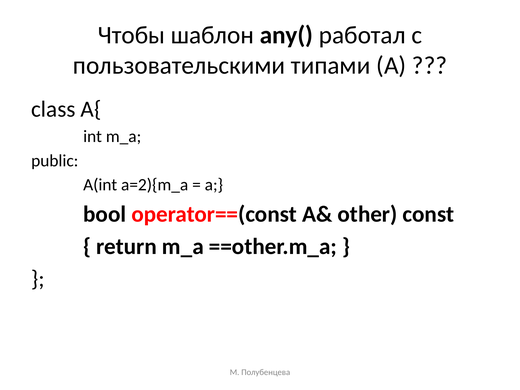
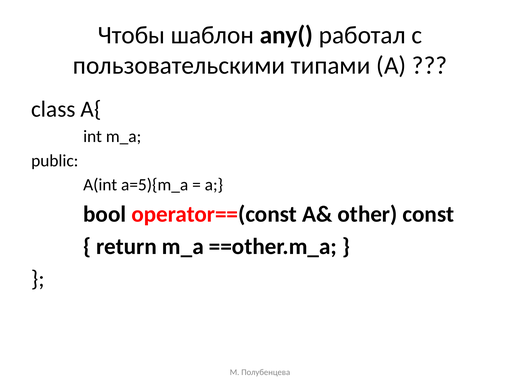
a=2){m_a: a=2){m_a -> a=5){m_a (155, 185)
